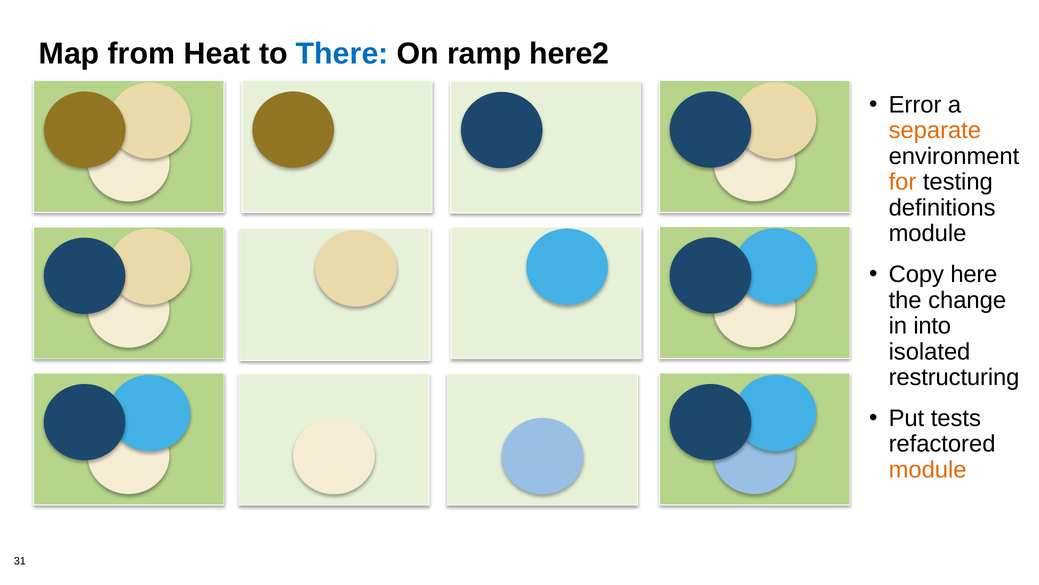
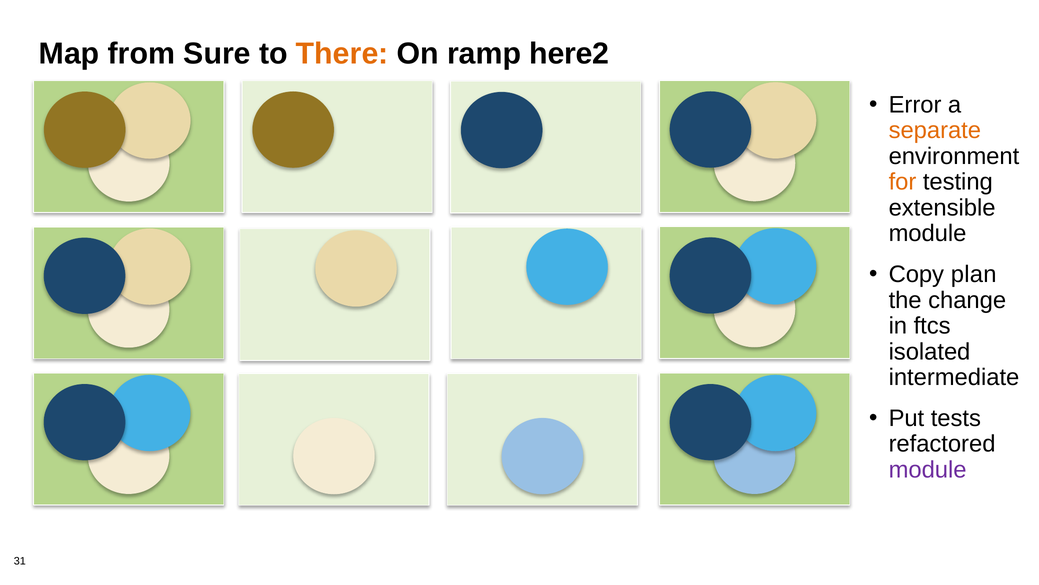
Heat: Heat -> Sure (217, 54)
There colour: blue -> orange (342, 54)
definitions: definitions -> extensible (942, 208)
here: here -> plan (974, 274)
into: into -> ftcs (932, 326)
restructuring: restructuring -> intermediate (954, 377)
module colour: orange -> purple (928, 469)
